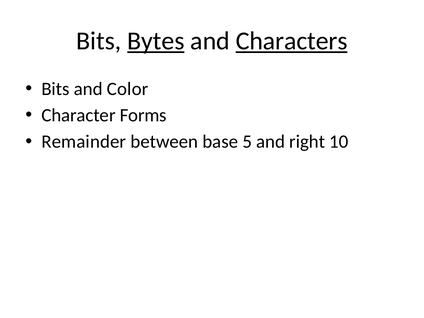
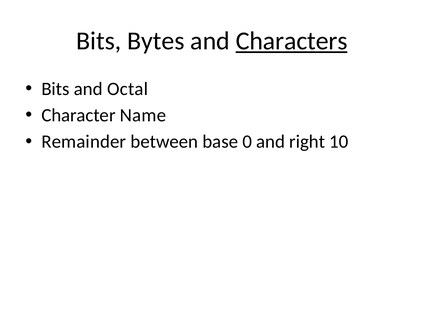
Bytes underline: present -> none (156, 41)
Color: Color -> Octal (128, 89)
Forms: Forms -> Name (143, 115)
5: 5 -> 0 (247, 142)
